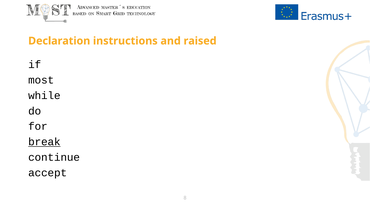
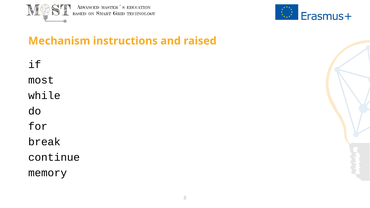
Declaration: Declaration -> Mechanism (59, 41)
break underline: present -> none (44, 142)
accept: accept -> memory (48, 173)
